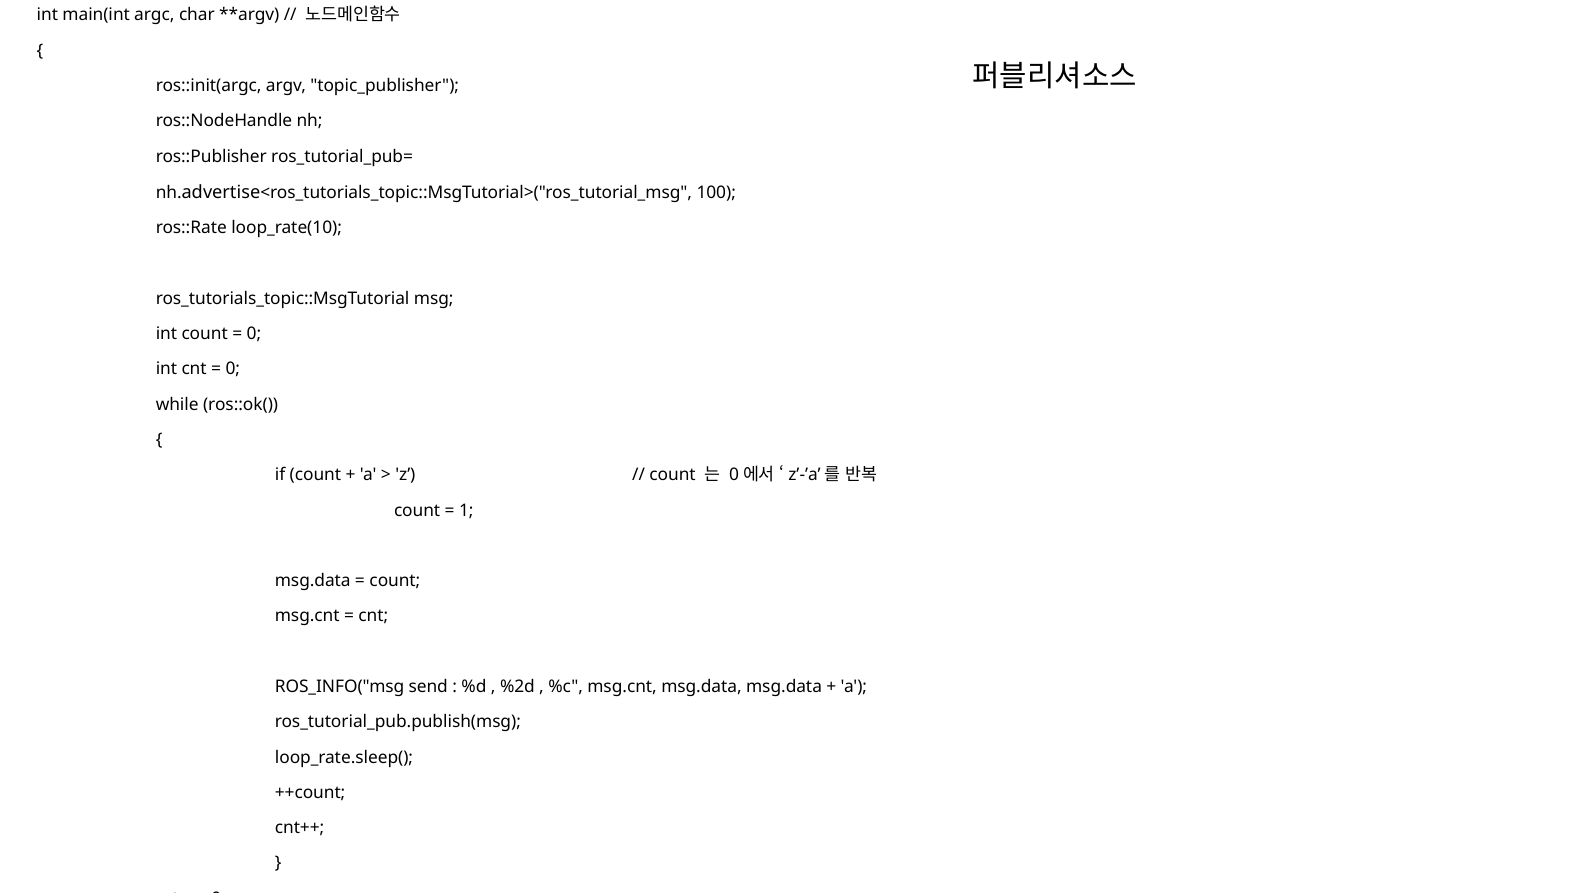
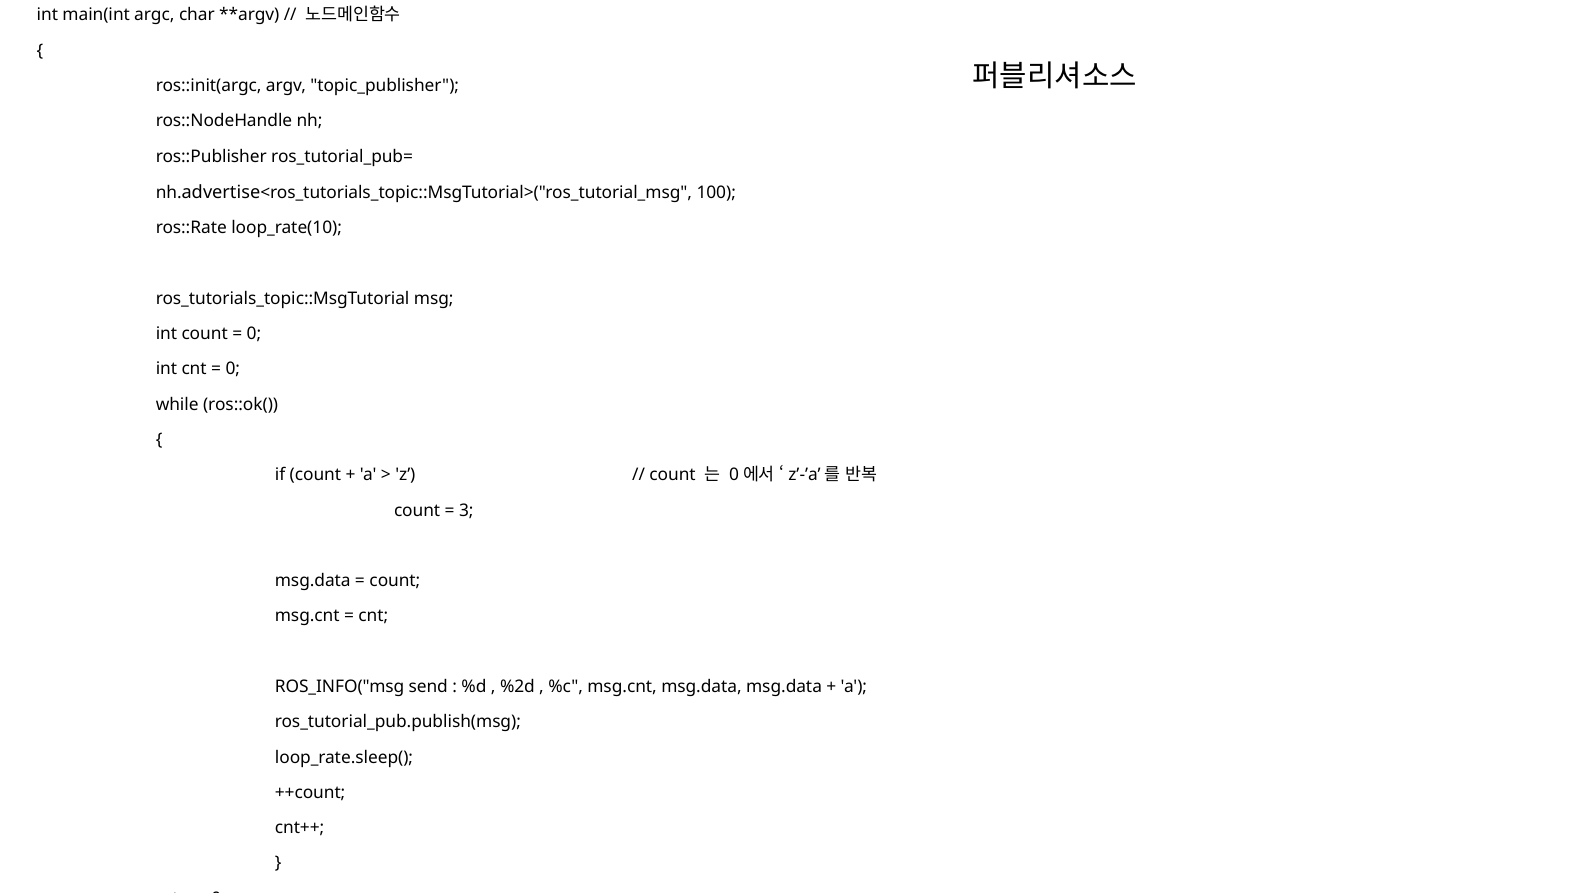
1: 1 -> 3 (466, 510)
